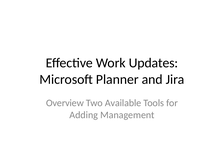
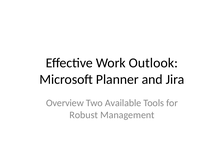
Updates: Updates -> Outlook (153, 63)
Adding: Adding -> Robust (84, 115)
